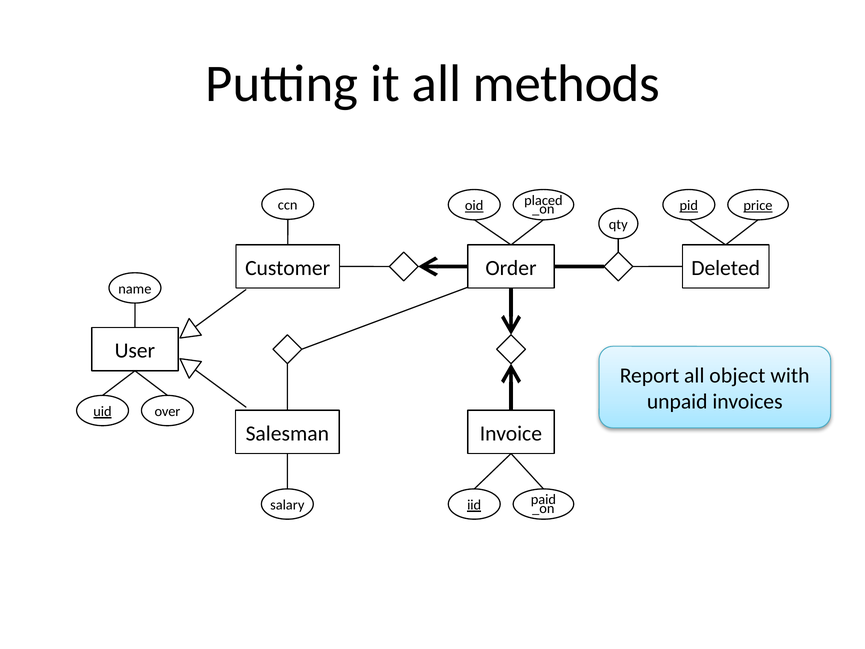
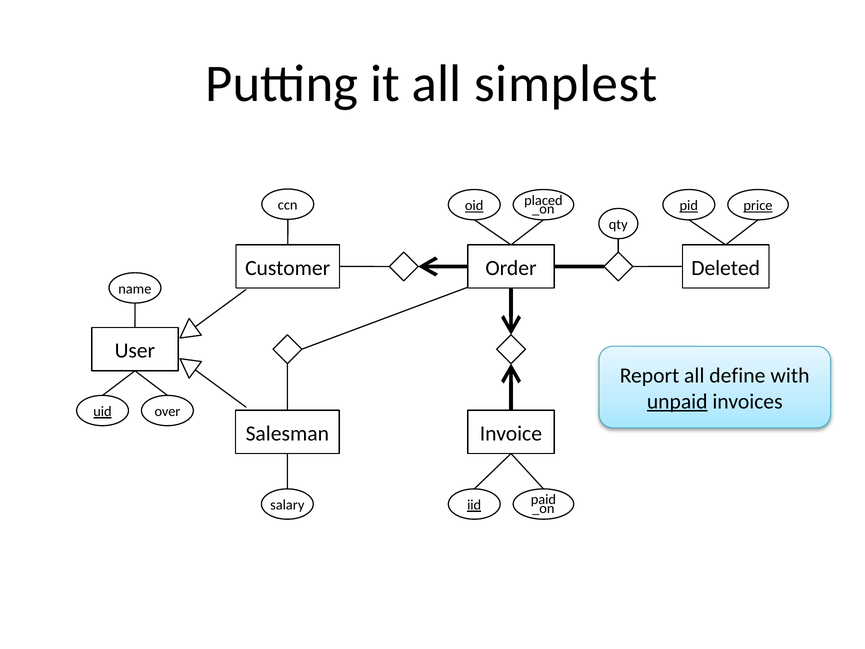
methods: methods -> simplest (566, 84)
object: object -> define (737, 375)
unpaid underline: none -> present (677, 401)
